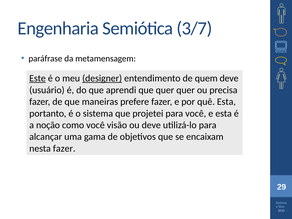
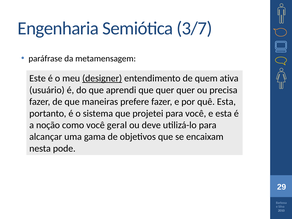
Este underline: present -> none (38, 78)
quem deve: deve -> ativa (229, 78)
visão: visão -> geral (117, 125)
nesta fazer: fazer -> pode (64, 148)
